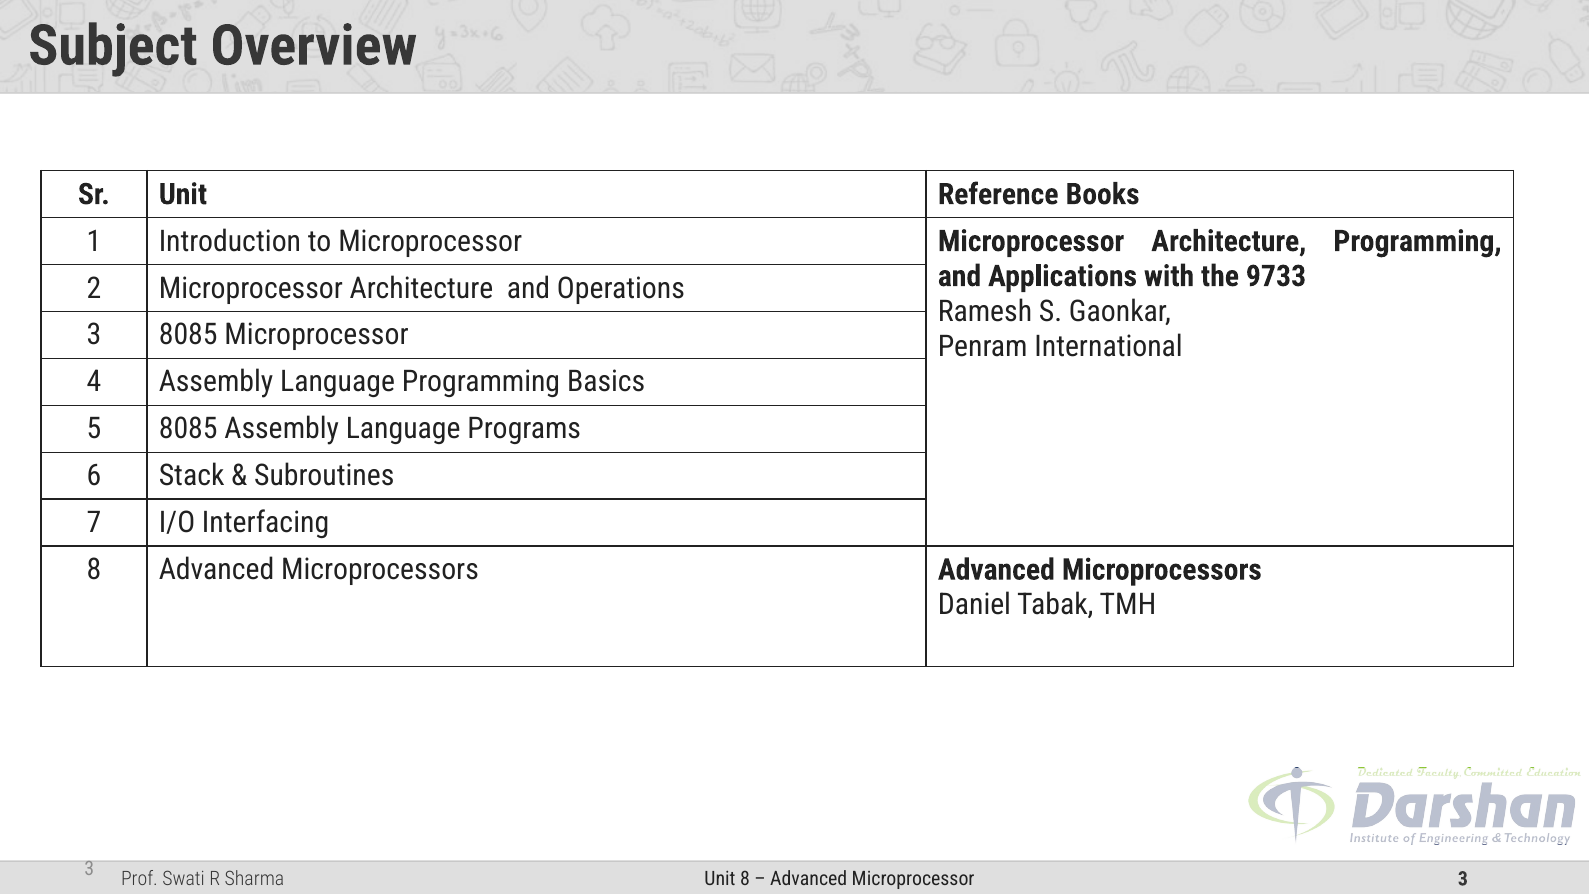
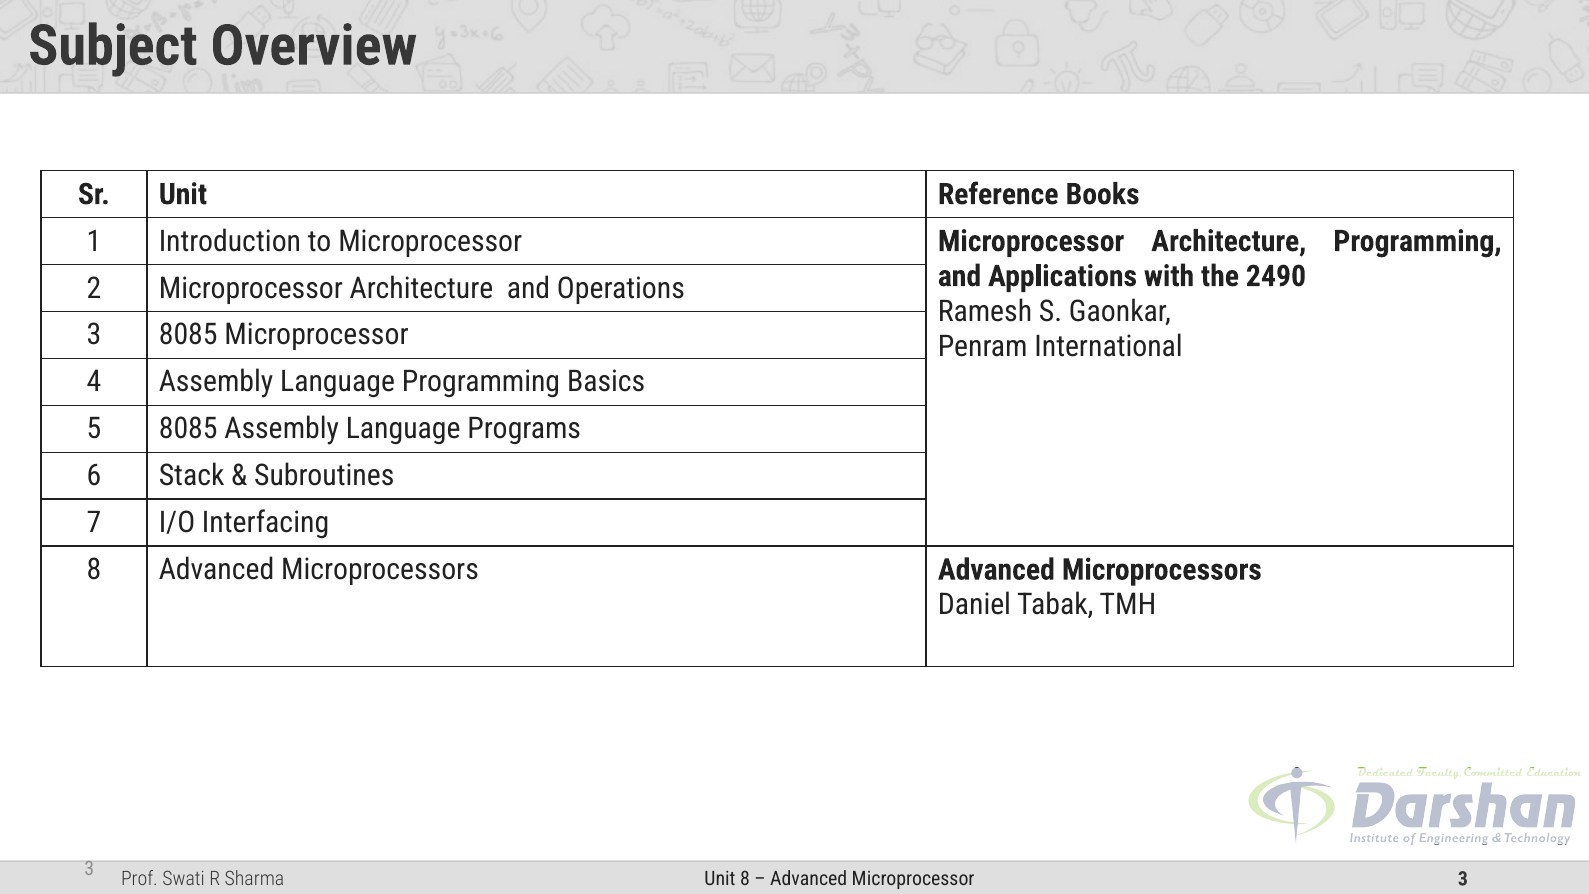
9733: 9733 -> 2490 (1276, 276)
